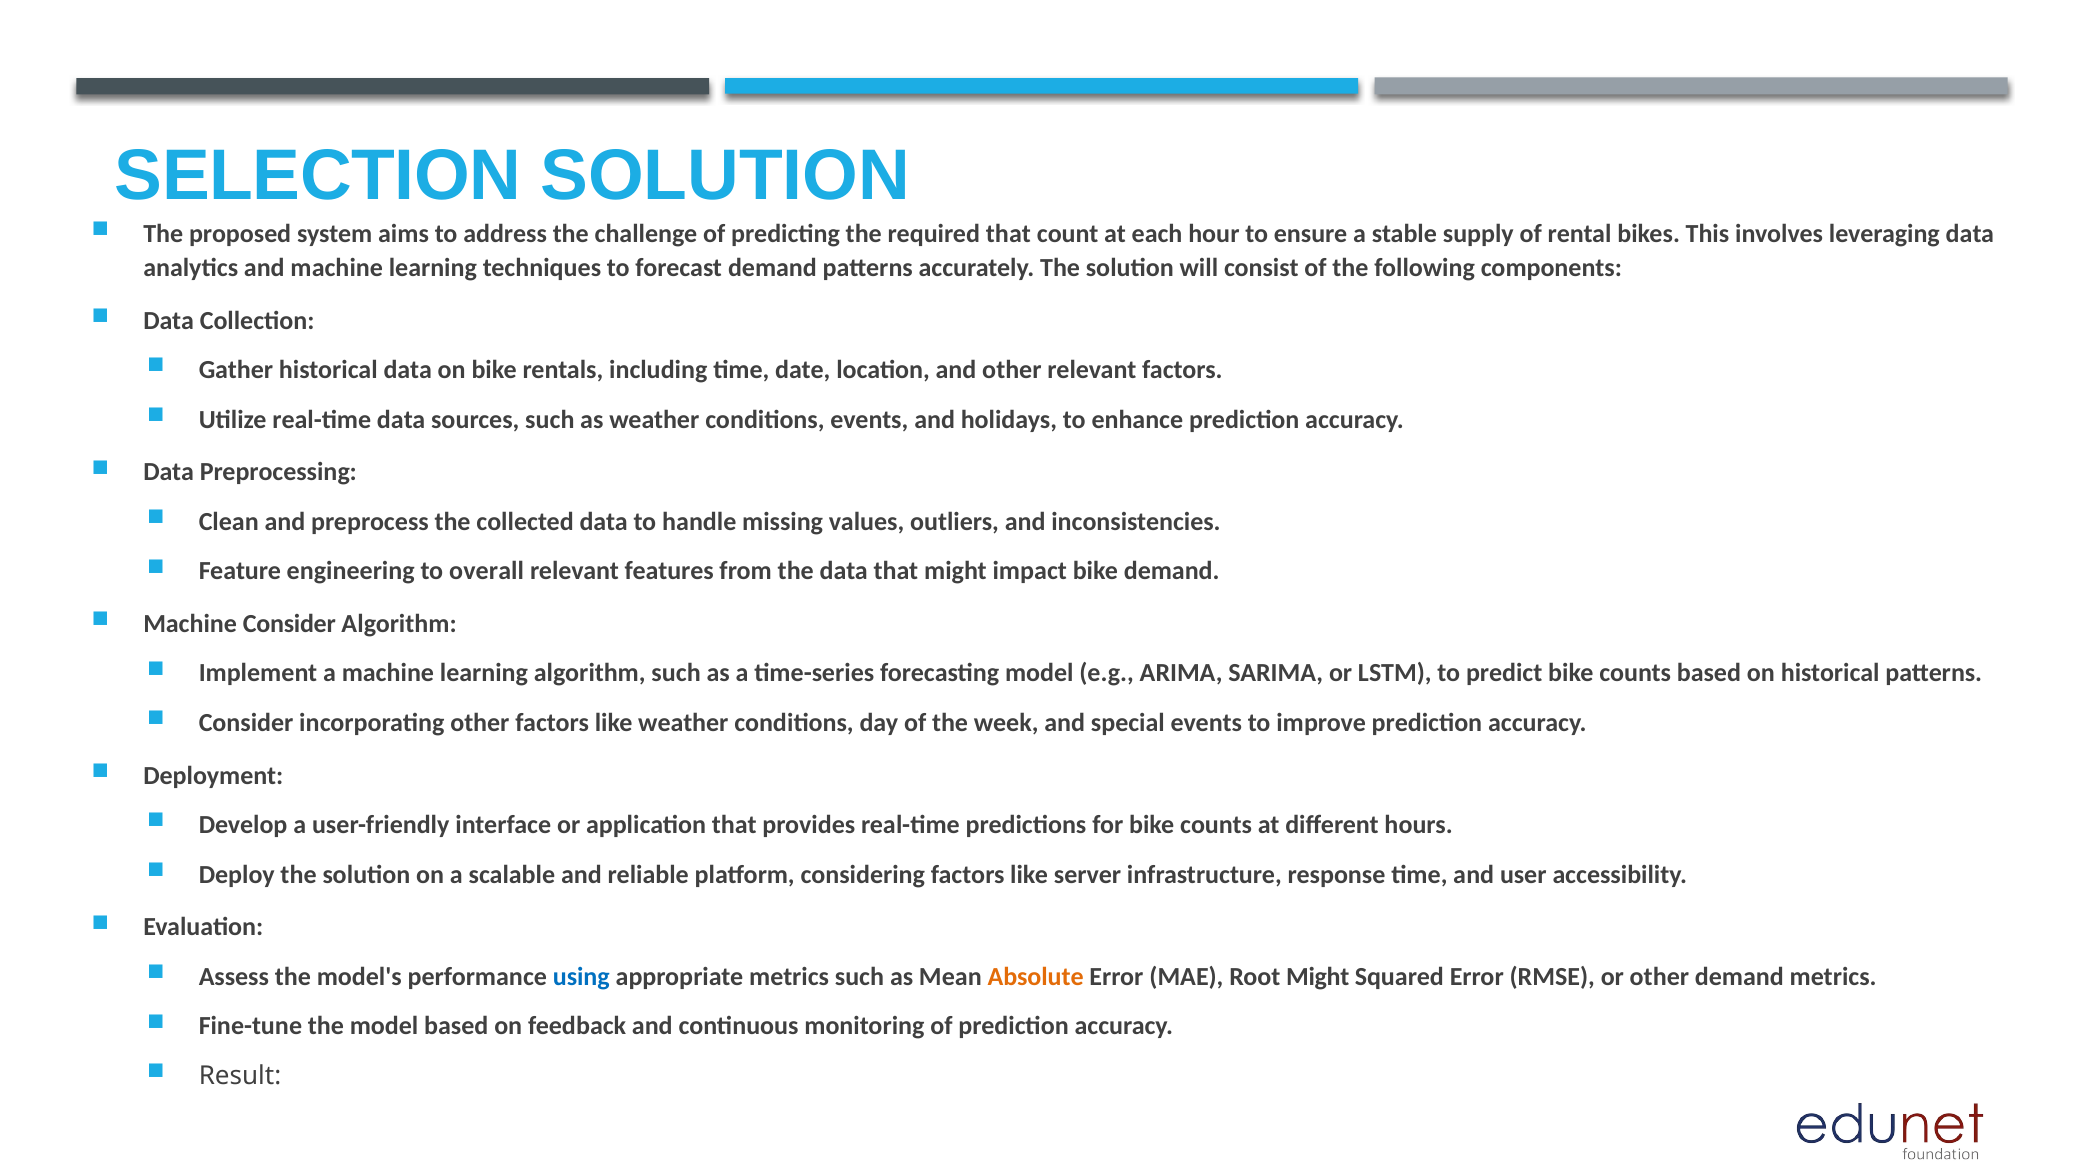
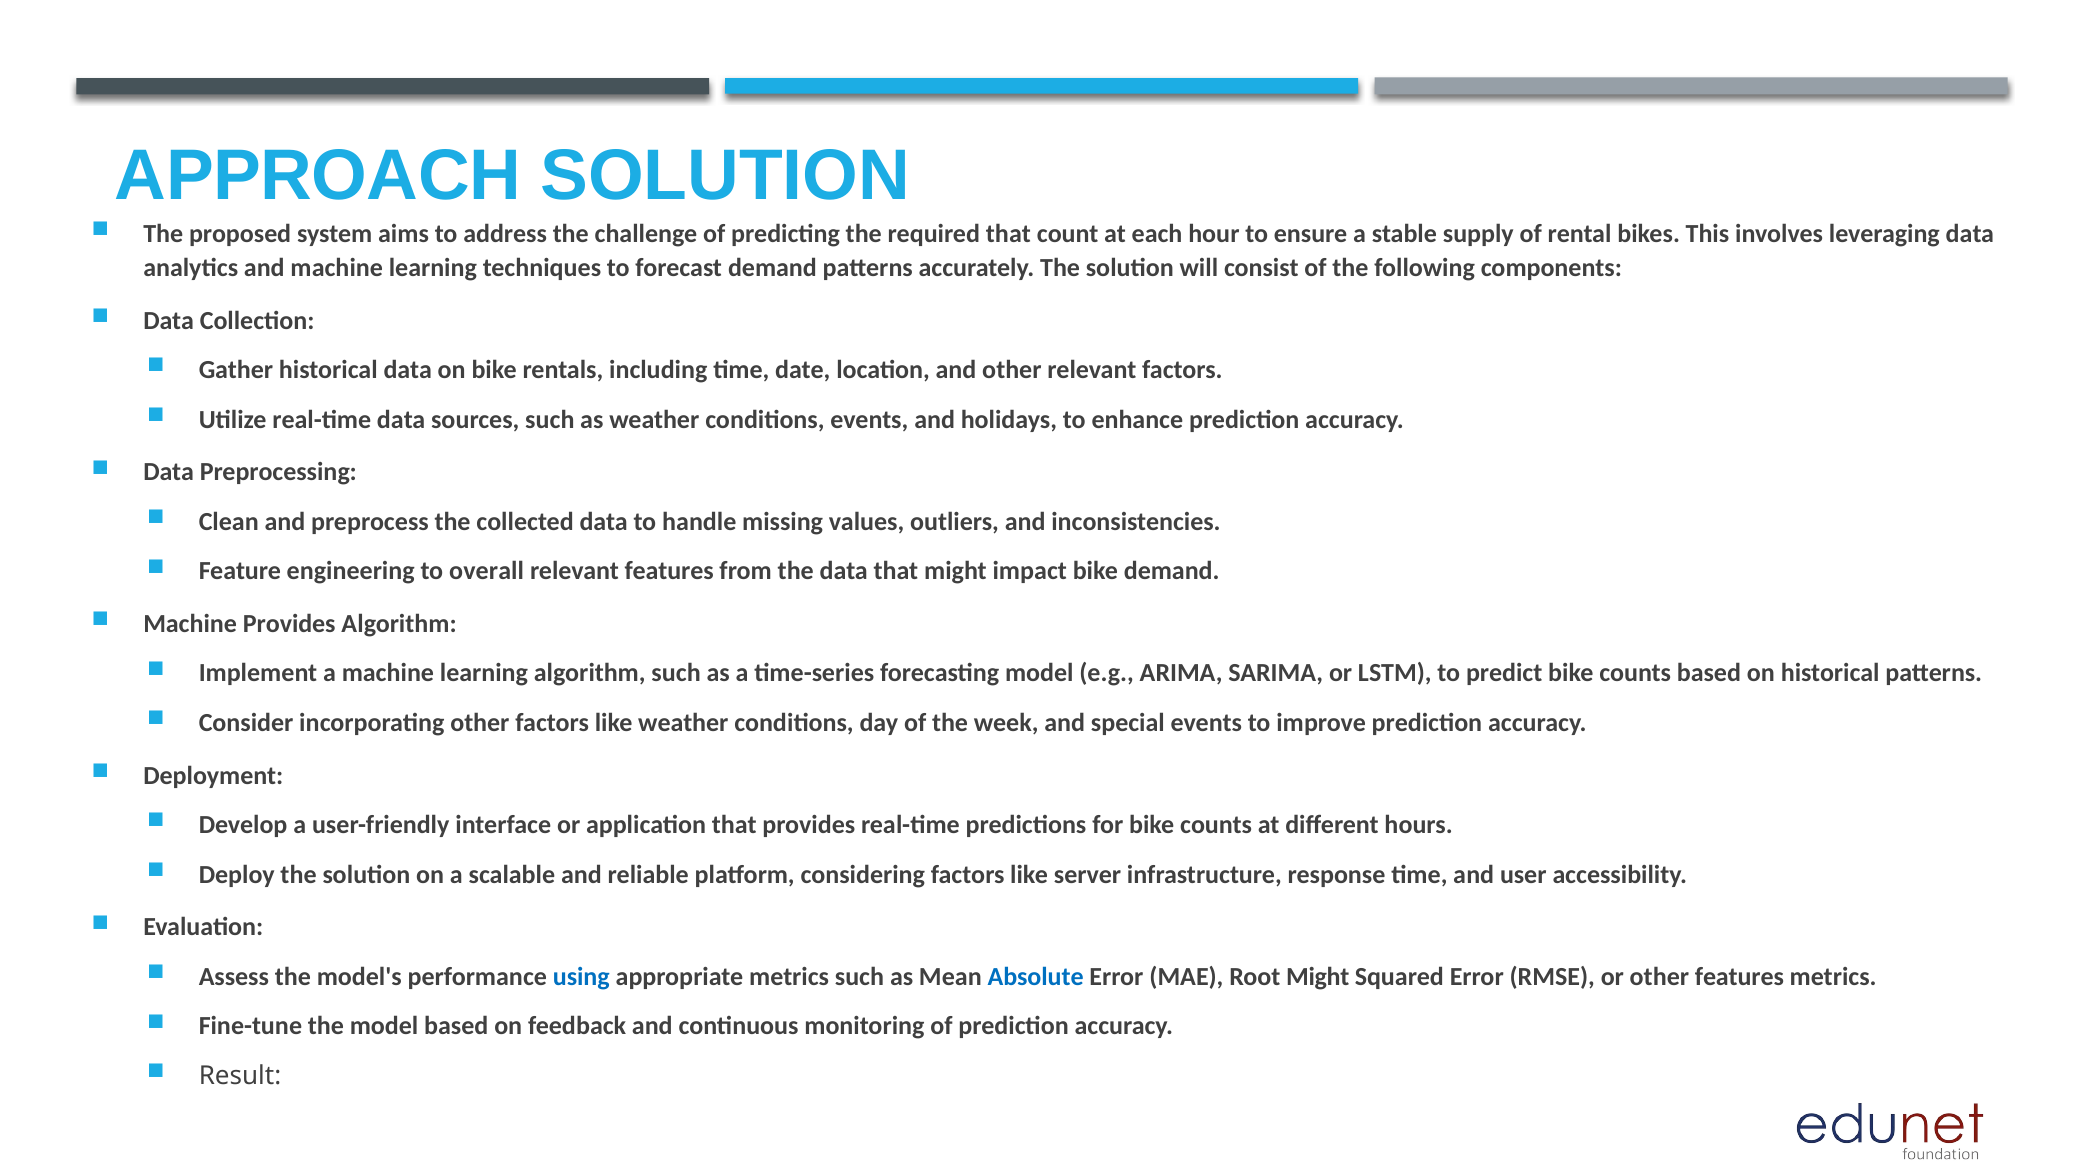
SELECTION: SELECTION -> APPROACH (318, 176)
Machine Consider: Consider -> Provides (289, 624)
Absolute colour: orange -> blue (1036, 977)
other demand: demand -> features (1739, 977)
